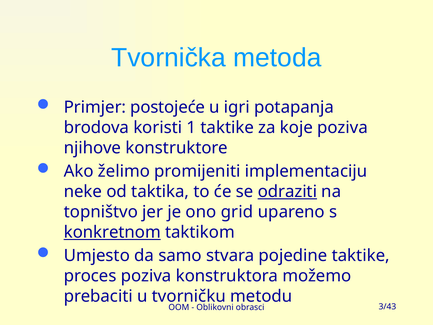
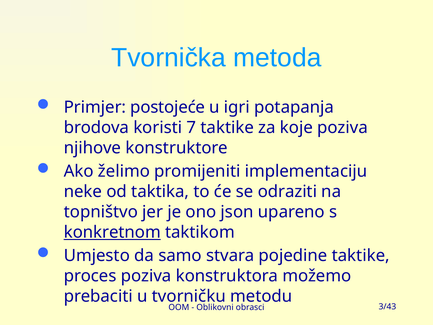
1: 1 -> 7 (191, 127)
odraziti underline: present -> none (287, 192)
grid: grid -> json (237, 212)
